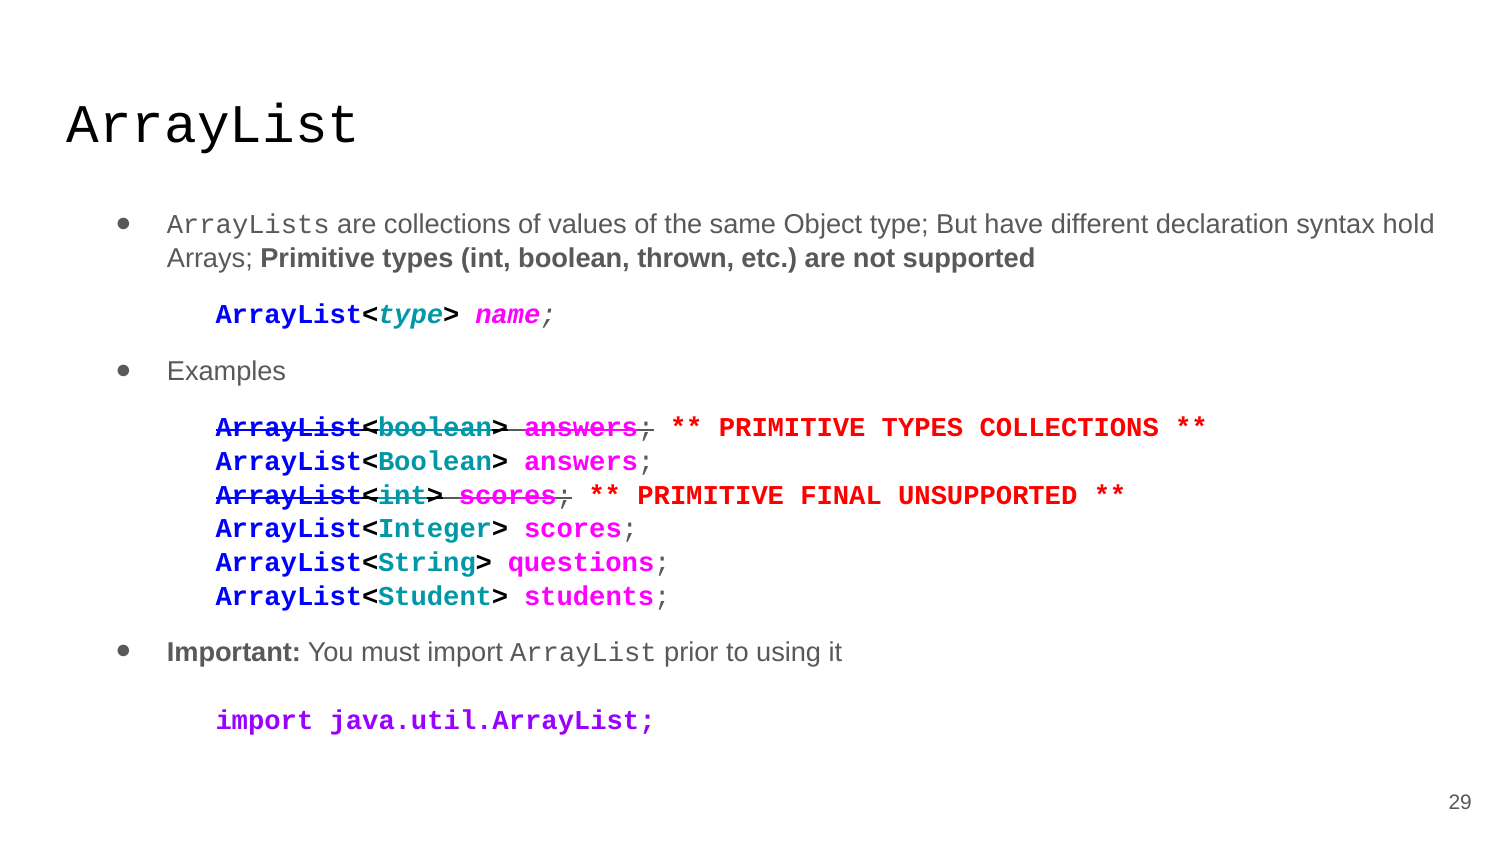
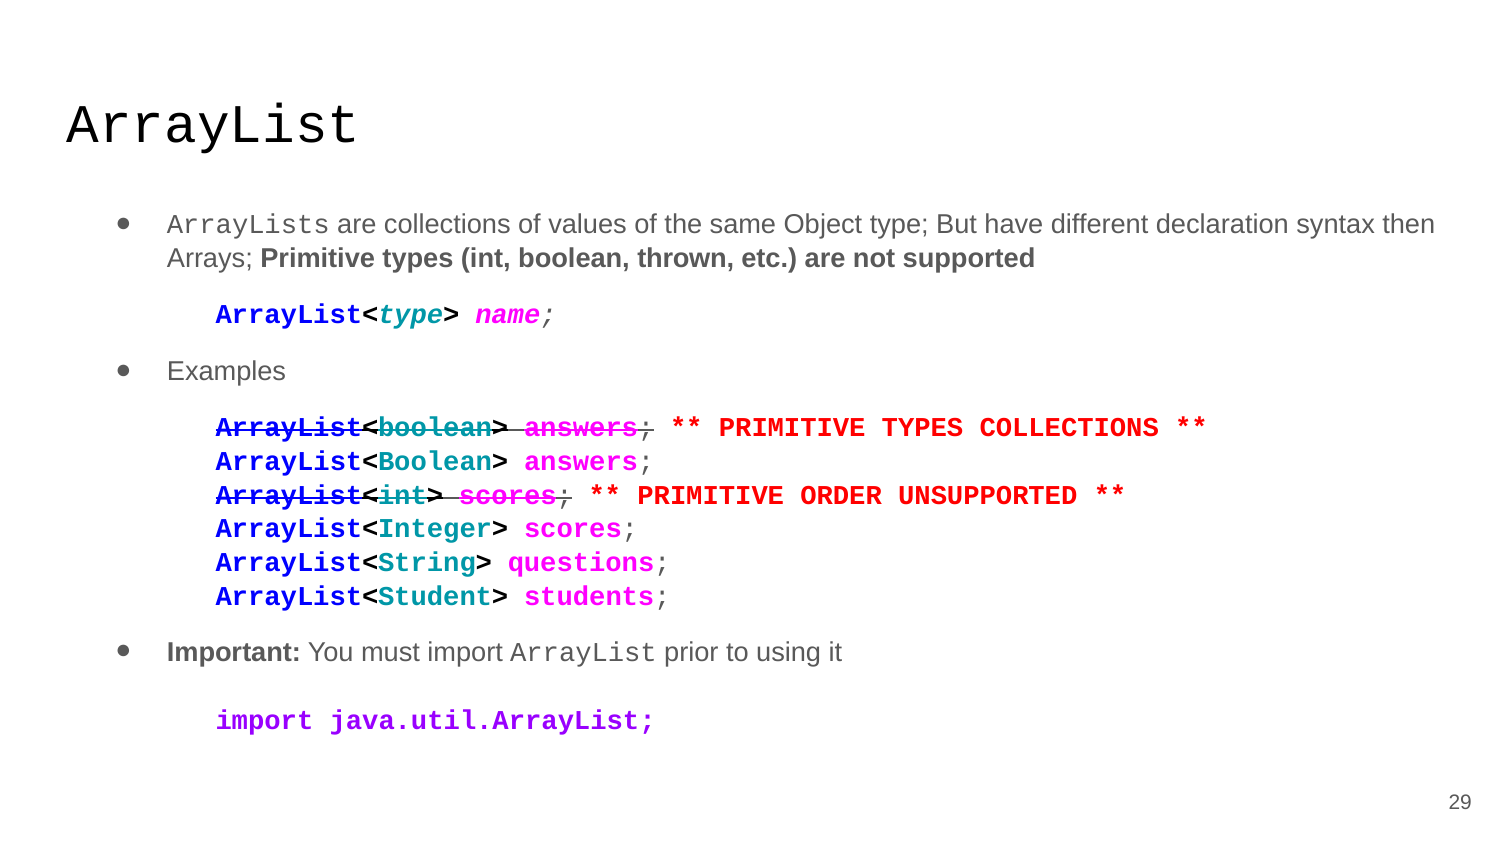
hold: hold -> then (1409, 224)
FINAL: FINAL -> ORDER (841, 495)
